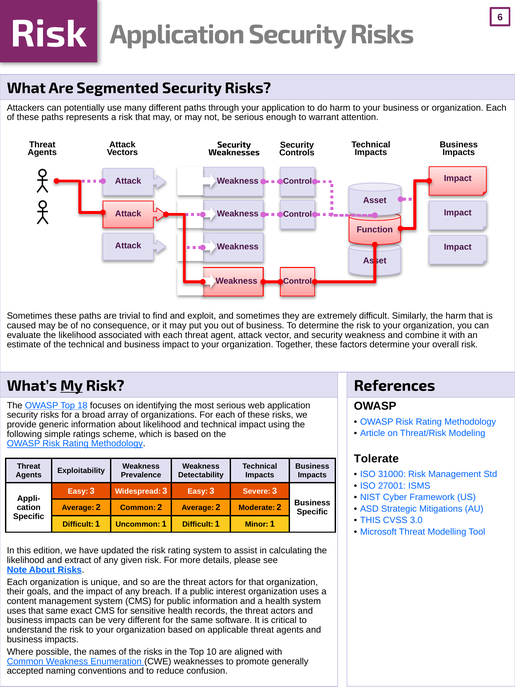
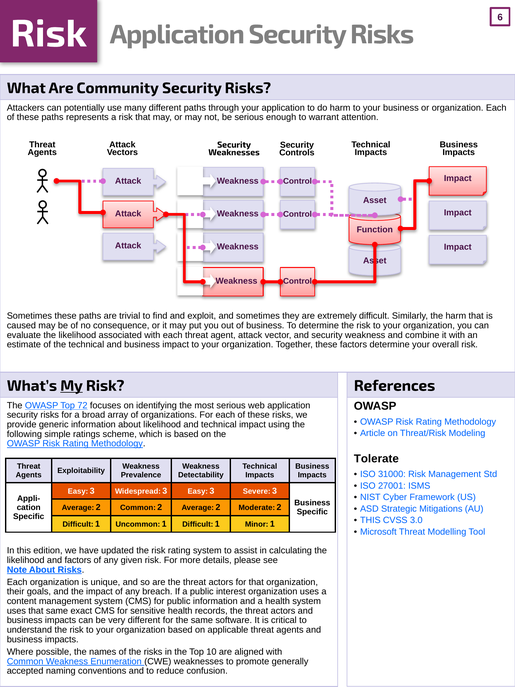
Segmented: Segmented -> Community (118, 88)
18: 18 -> 72 (82, 405)
and extract: extract -> factors (78, 560)
